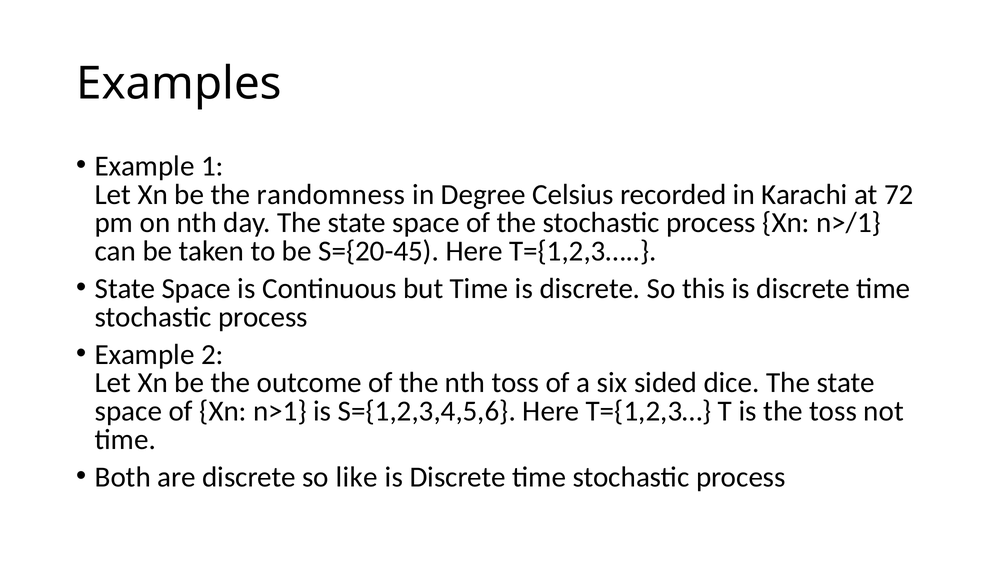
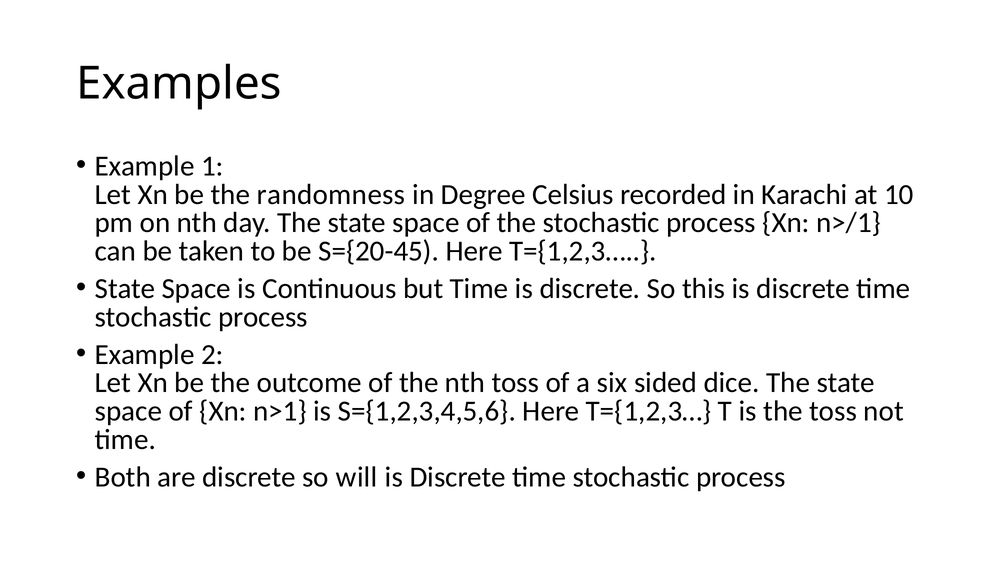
72: 72 -> 10 (899, 195)
like: like -> will (357, 477)
